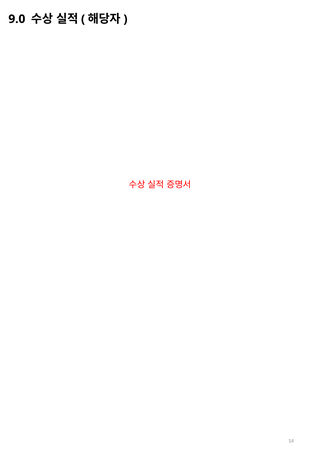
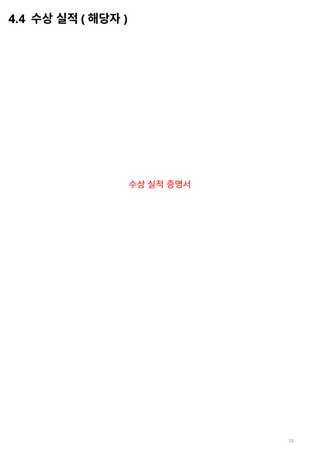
9.0: 9.0 -> 4.4 (17, 19)
